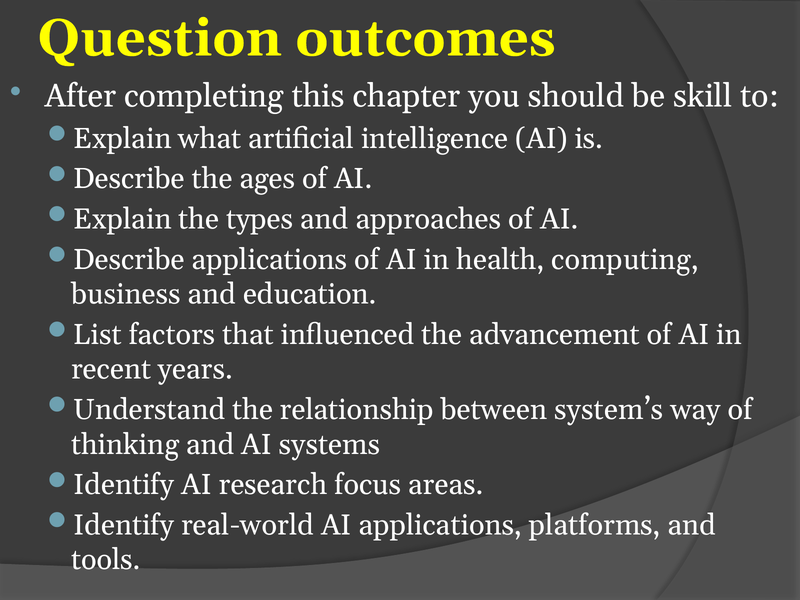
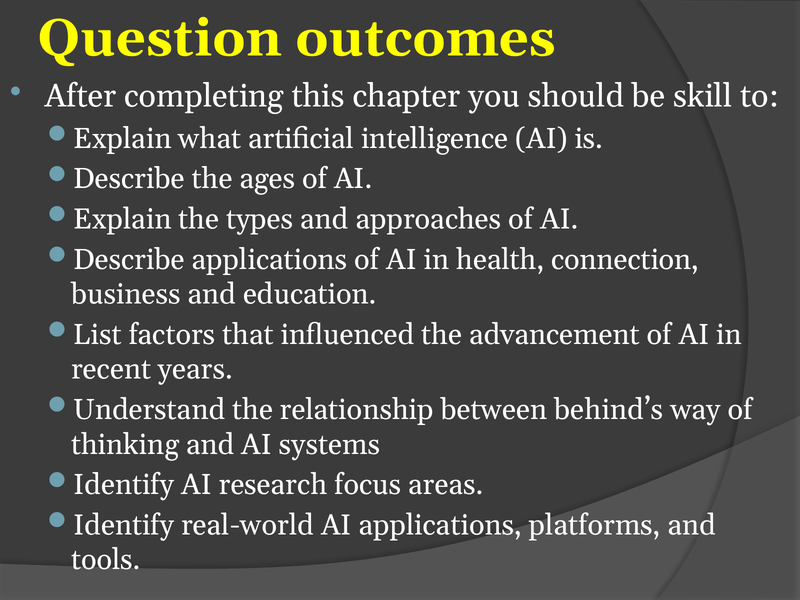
computing: computing -> connection (625, 260)
system’s: system’s -> behind’s (609, 410)
